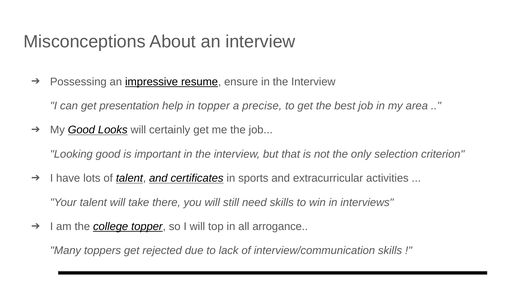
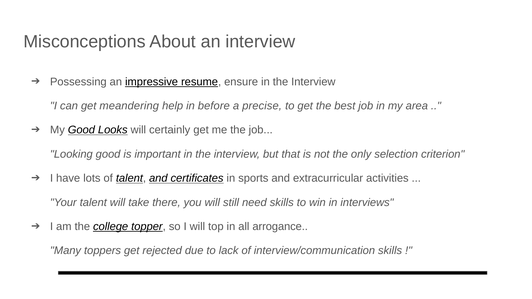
presentation: presentation -> meandering (129, 106)
in topper: topper -> before (214, 106)
